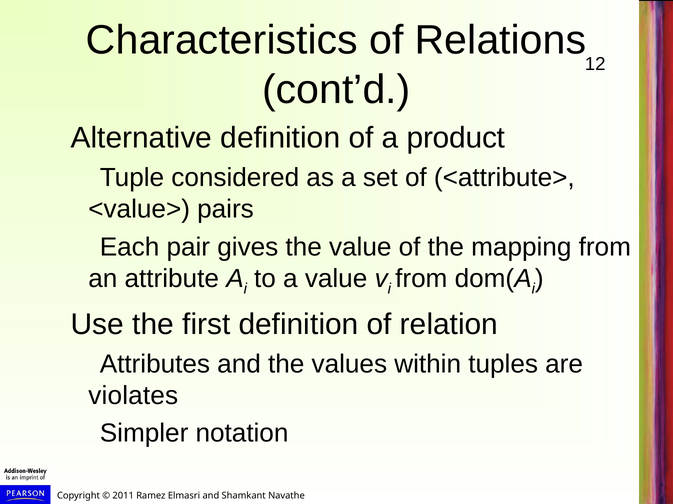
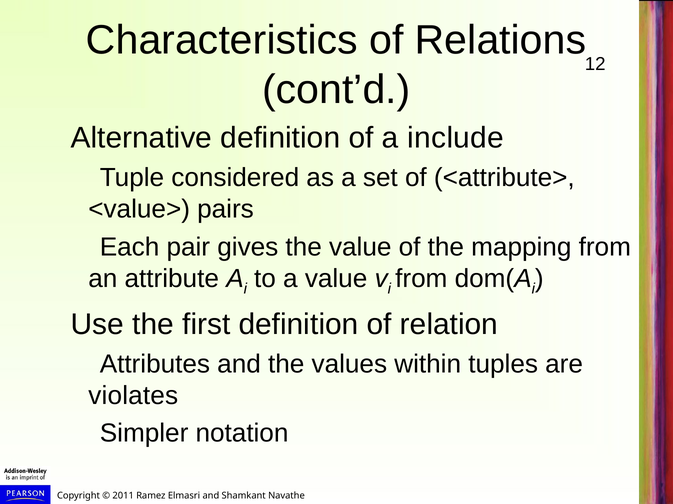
product: product -> include (456, 138)
